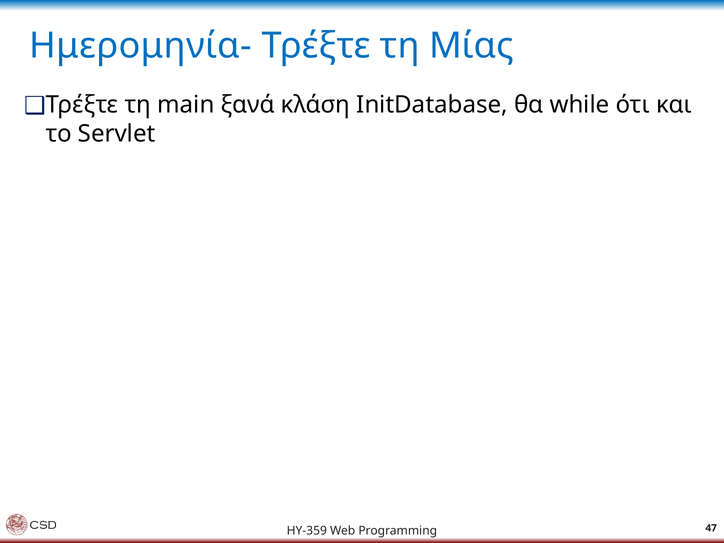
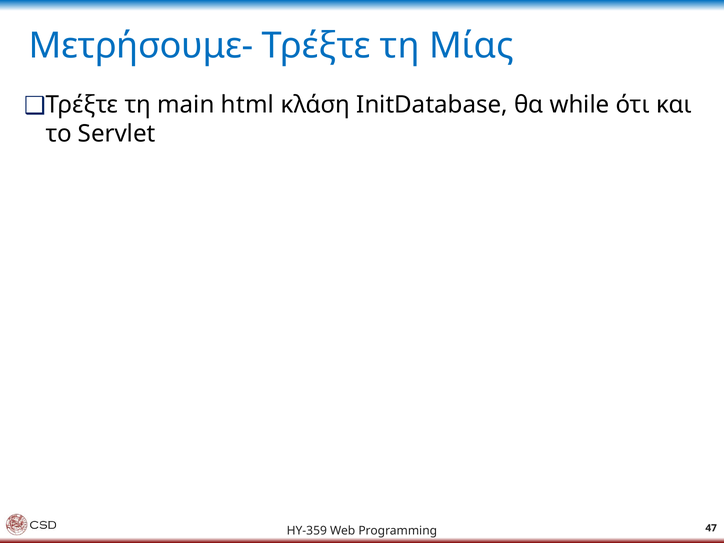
Ημερομηνία-: Ημερομηνία- -> Μετρήσουμε- (141, 46)
ξανά: ξανά -> html (247, 105)
